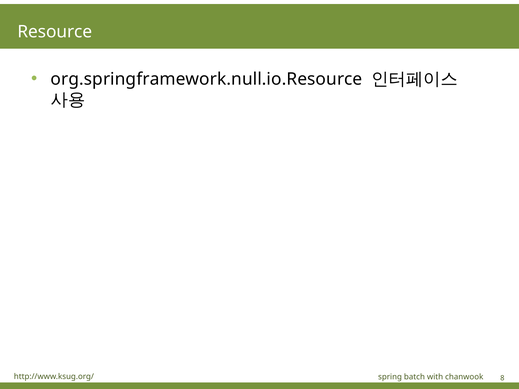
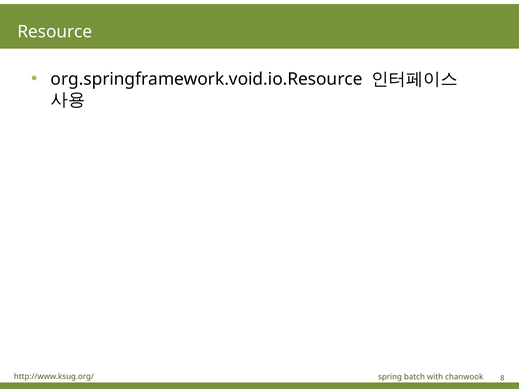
org.springframework.null.io.Resource: org.springframework.null.io.Resource -> org.springframework.void.io.Resource (207, 79)
